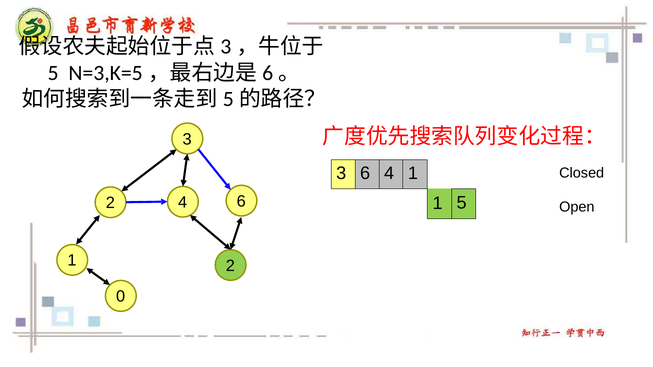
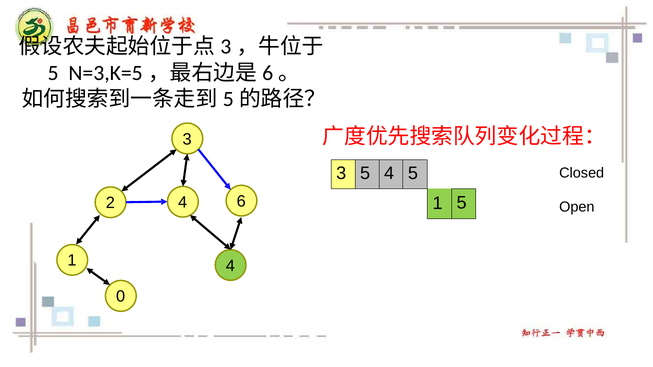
3 6: 6 -> 5 (365, 173)
4 1: 1 -> 5 (413, 173)
1 2: 2 -> 4 (230, 266)
